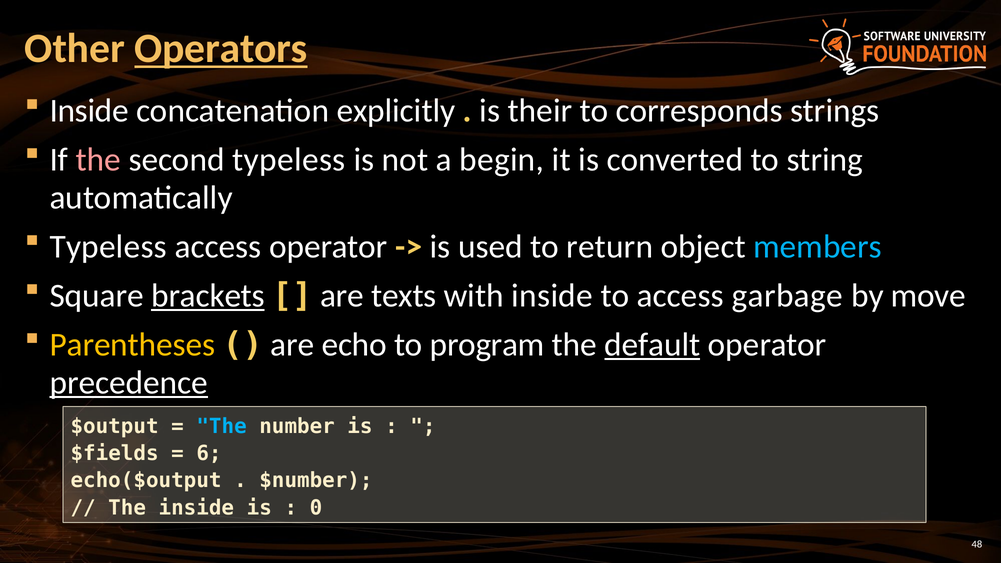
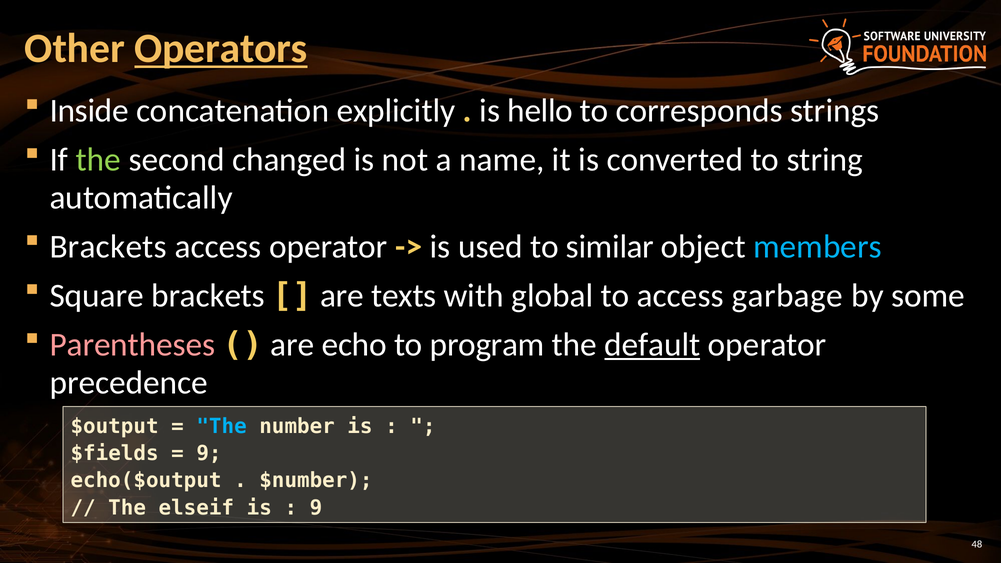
their: their -> hello (540, 111)
the colour: pink -> light green (98, 160)
second typeless: typeless -> changed (289, 160)
begin: begin -> name (502, 160)
Typeless: Typeless -> Brackets (108, 247)
return: return -> similar (610, 247)
brackets underline: present -> none (208, 296)
with inside: inside -> global (552, 296)
move: move -> some (928, 296)
Parentheses colour: yellow -> pink (132, 345)
precedence underline: present -> none (129, 383)
6: 6 -> 9 (209, 454)
The inside: inside -> elseif (196, 508)
0: 0 -> 9 (316, 508)
